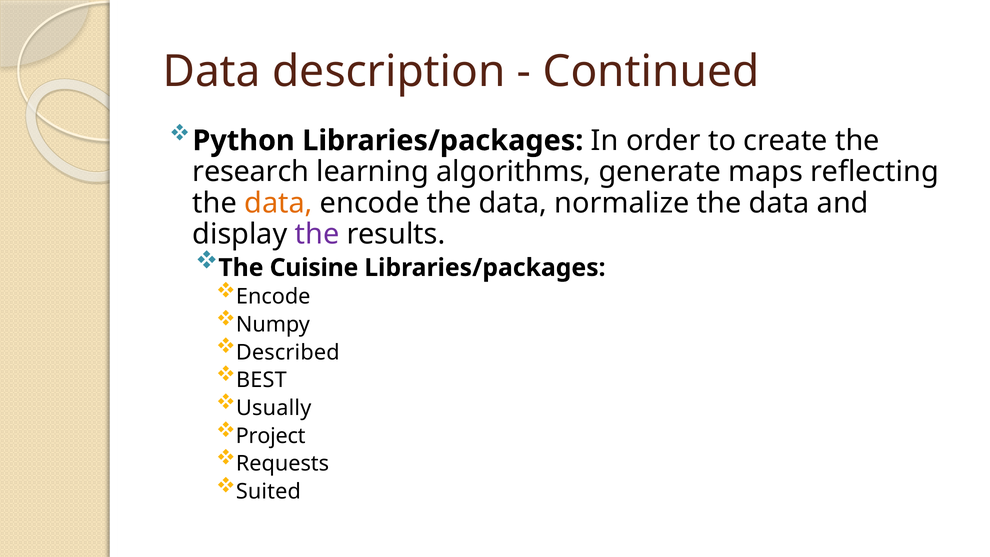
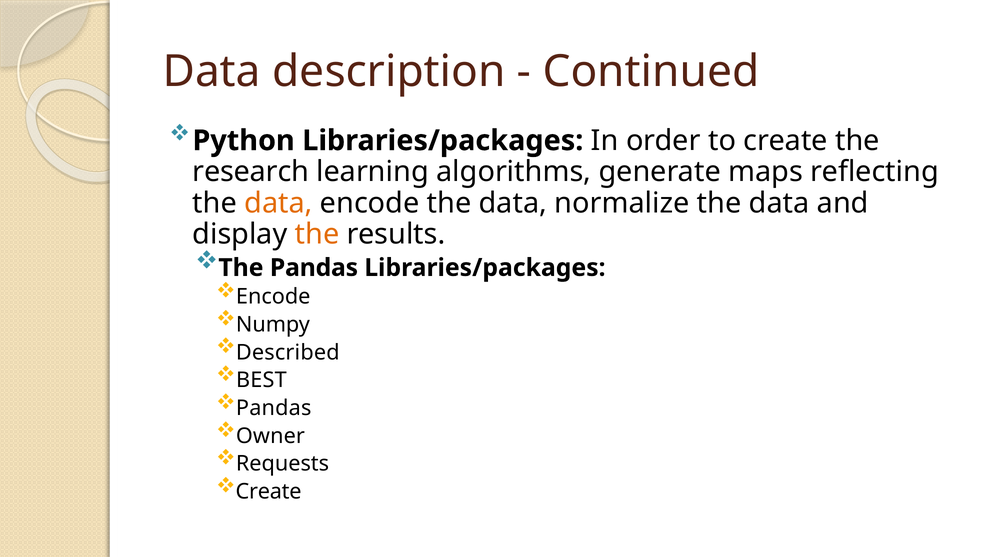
the colour: purple -> orange (317, 234)
The Cuisine: Cuisine -> Pandas (314, 268)
Usually: Usually -> Pandas (274, 408)
Project: Project -> Owner (270, 436)
Suited: Suited -> Create (269, 492)
